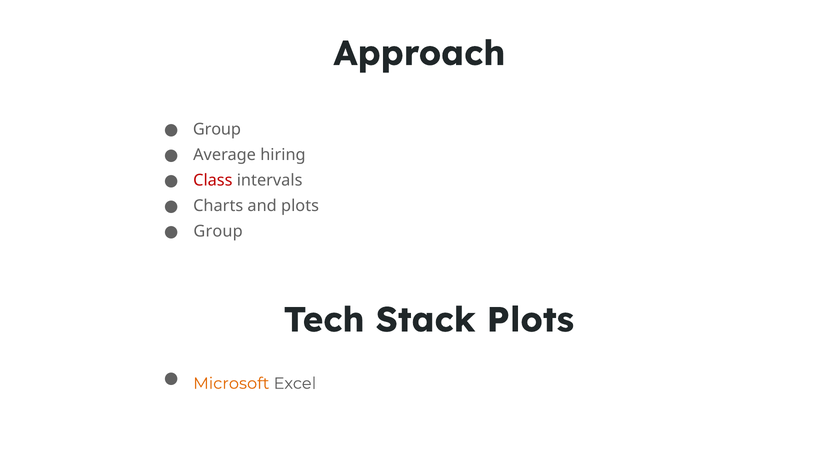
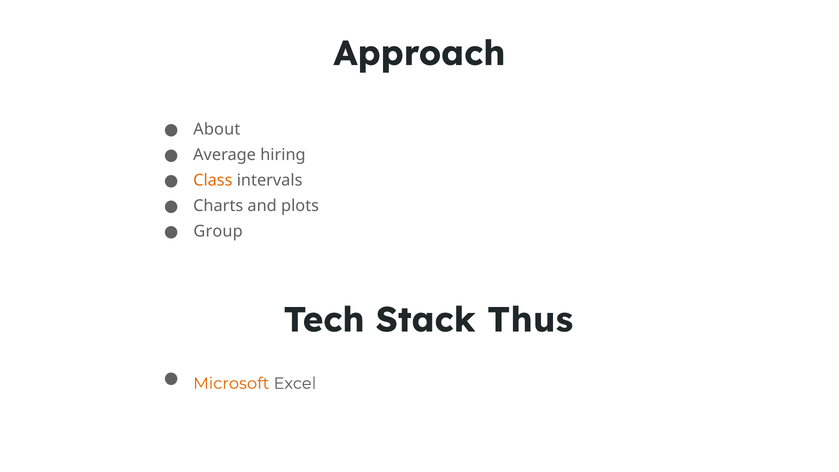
Group: Group -> About (217, 129)
Class colour: red -> orange (213, 180)
Stack Plots: Plots -> Thus (530, 320)
